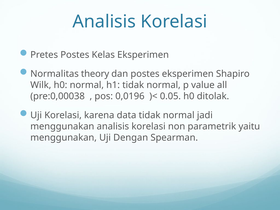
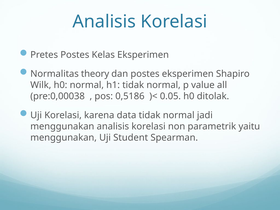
0,0196: 0,0196 -> 0,5186 (130, 96)
Dengan: Dengan -> Student (131, 138)
